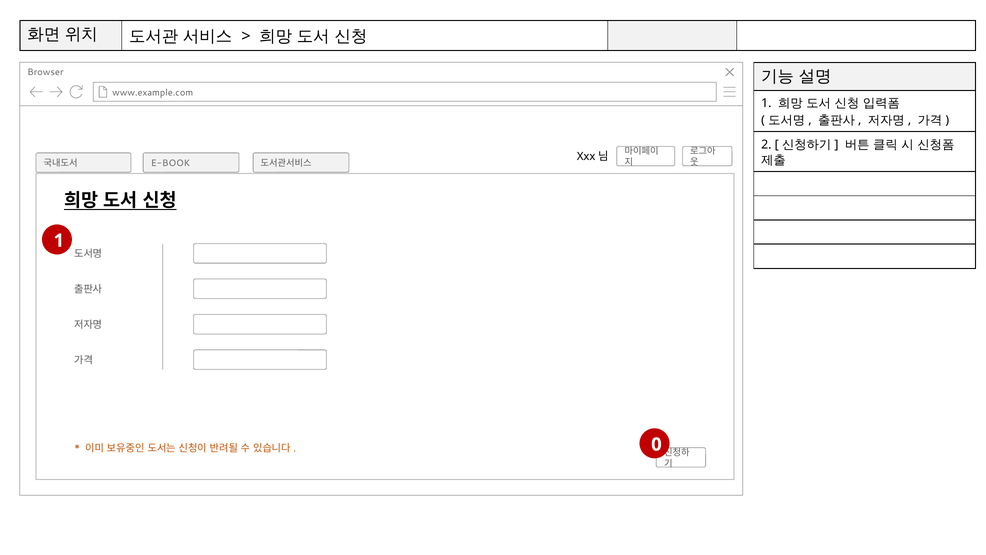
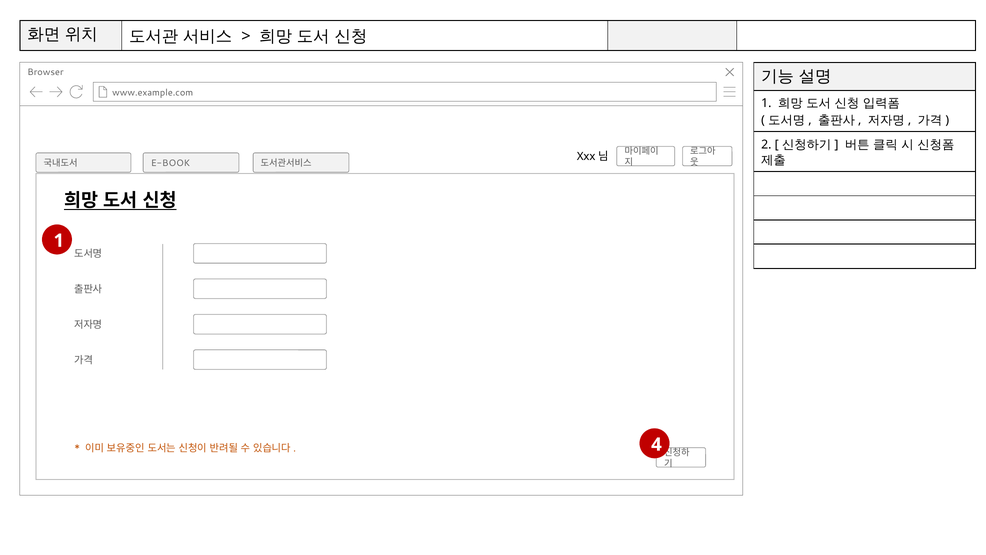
0: 0 -> 4 (656, 444)
